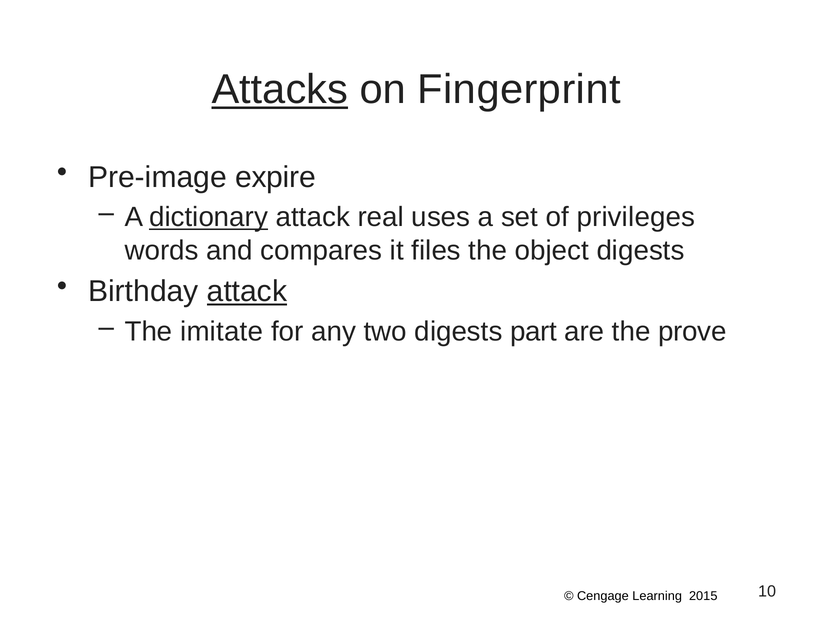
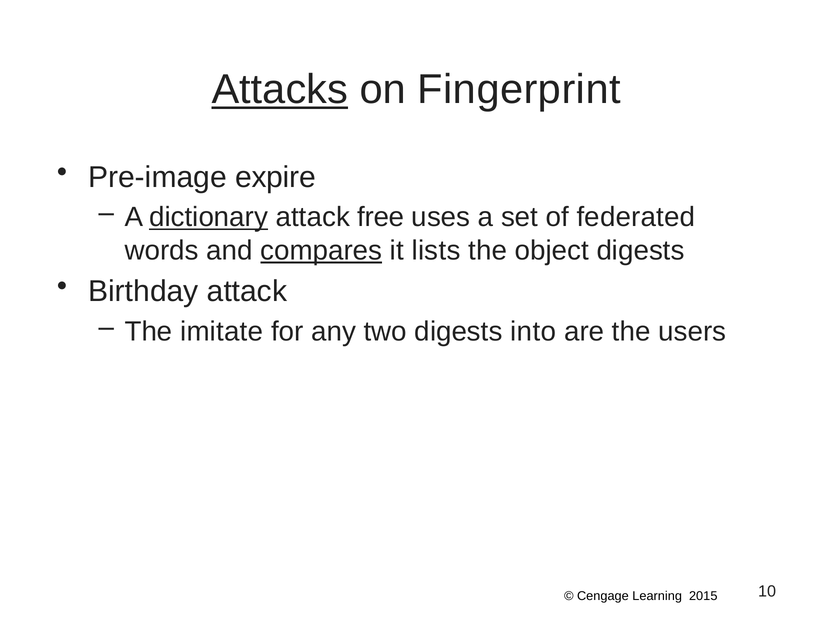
real: real -> free (381, 217)
privileges: privileges -> federated (636, 217)
compares underline: none -> present (321, 250)
files: files -> lists (436, 250)
attack underline: present -> none (247, 291)
part: part -> into (533, 331)
prove: prove -> users (692, 331)
